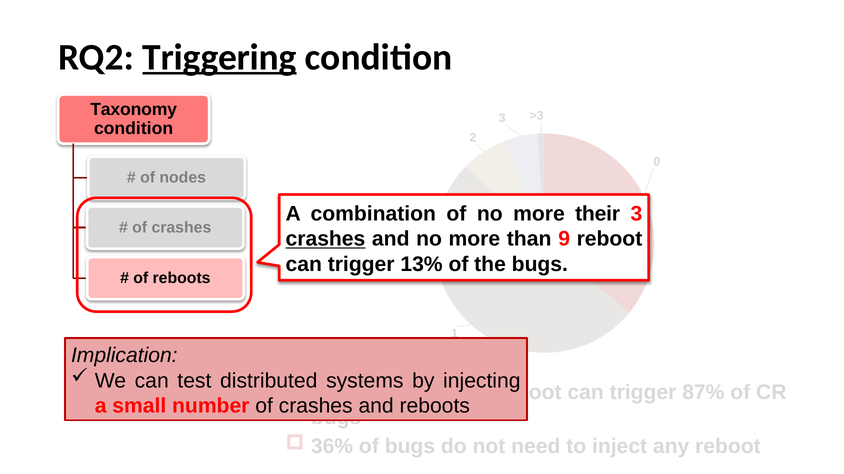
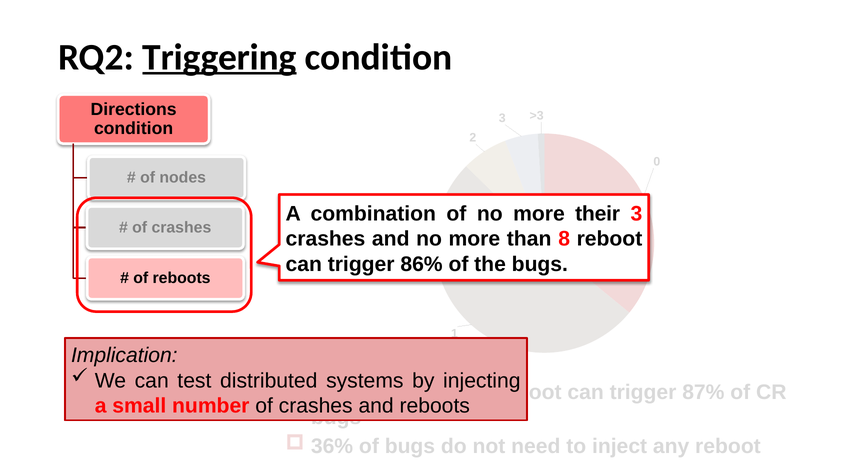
Taxonomy: Taxonomy -> Directions (134, 110)
crashes underline: present -> none (325, 239)
9: 9 -> 8 (564, 239)
13%: 13% -> 86% (422, 265)
